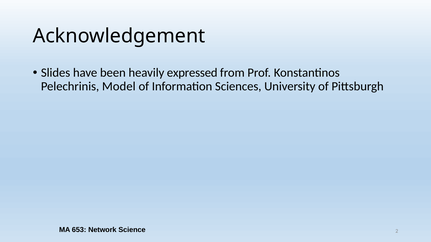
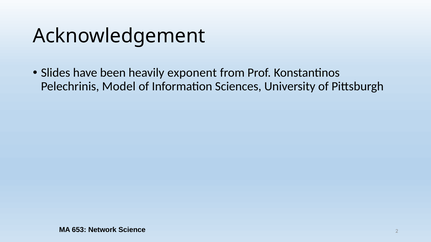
expressed: expressed -> exponent (192, 73)
